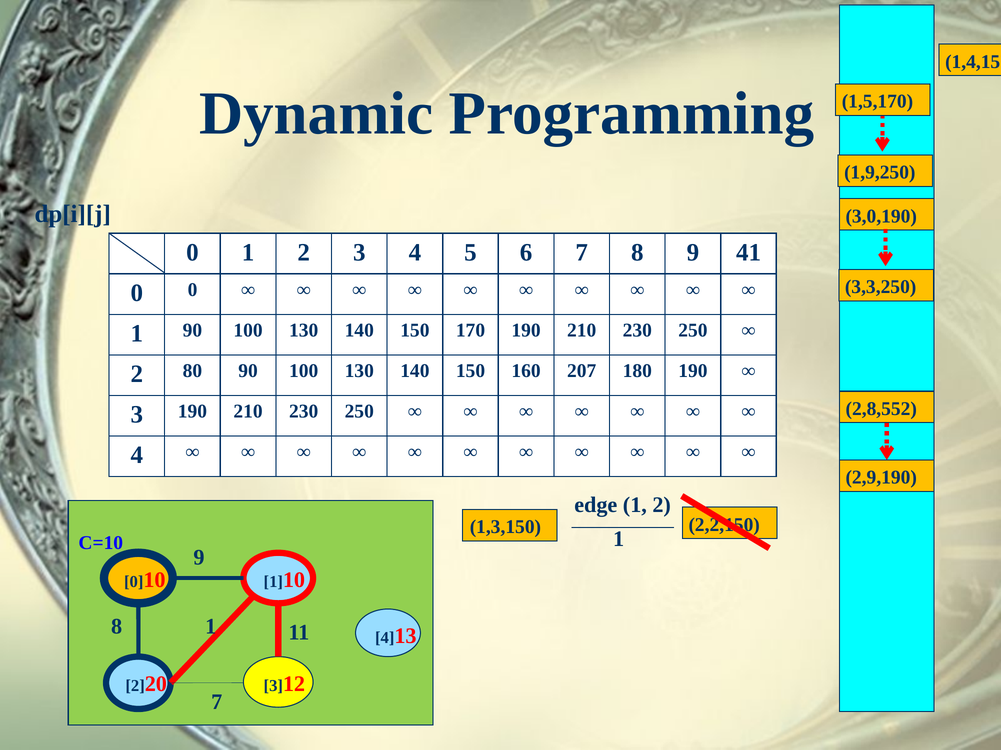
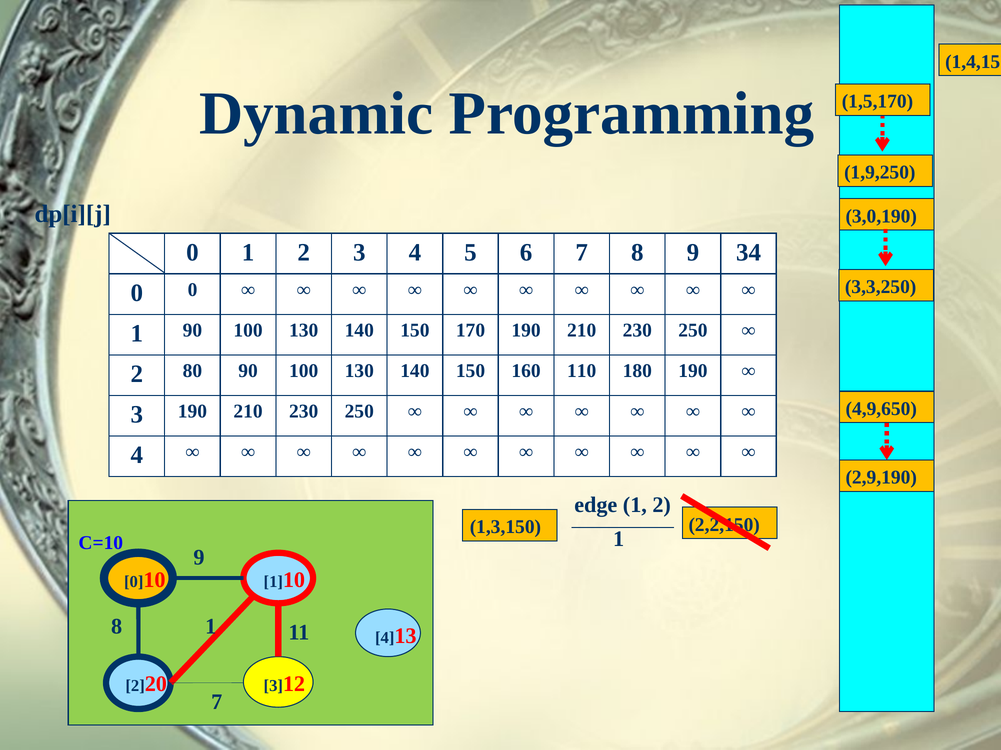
41: 41 -> 34 (749, 253)
207: 207 -> 110 (582, 371)
2,8,552: 2,8,552 -> 4,9,650 (881, 409)
